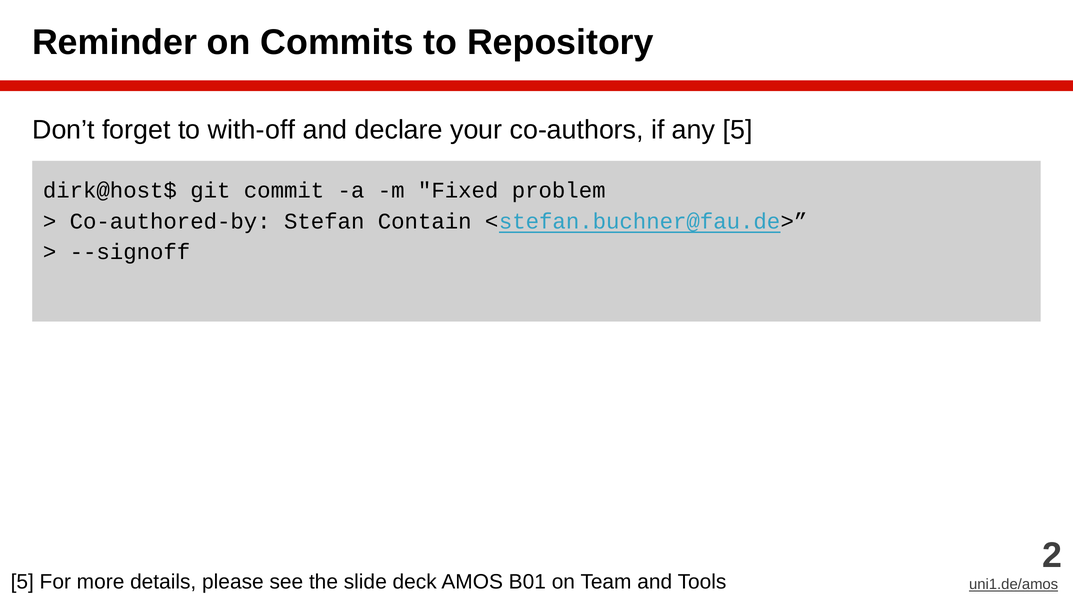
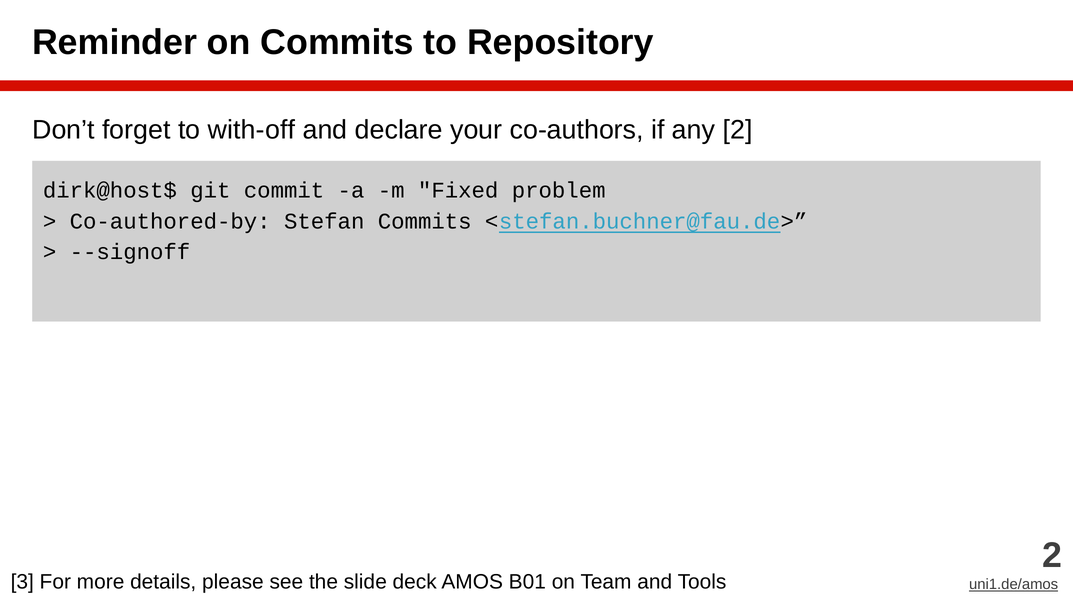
any 5: 5 -> 2 (738, 130)
Stefan Contain: Contain -> Commits (425, 221)
5: 5 -> 3 (22, 582)
